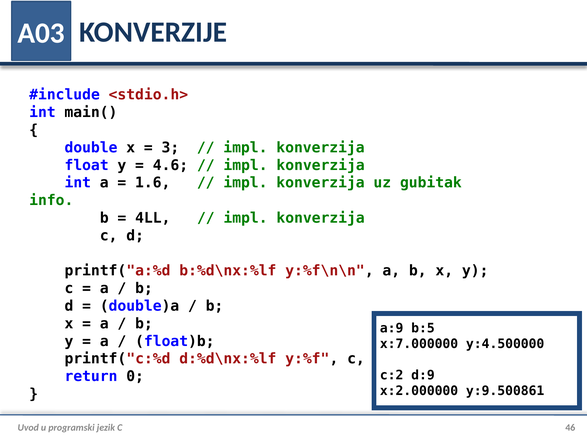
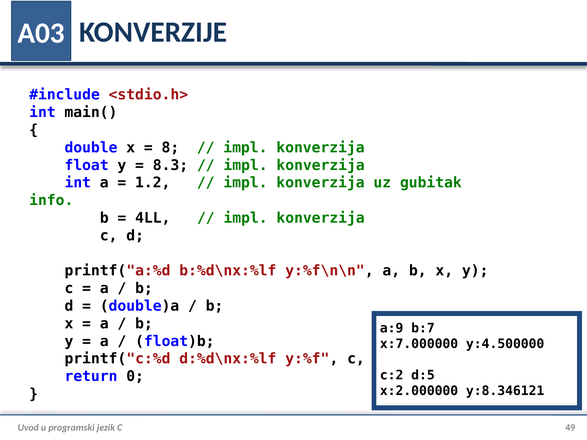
3: 3 -> 8 (170, 148)
4.6: 4.6 -> 8.3 (170, 165)
1.6: 1.6 -> 1.2 (153, 183)
b:5: b:5 -> b:7 (423, 328)
d:9: d:9 -> d:5 (423, 375)
y:9.500861: y:9.500861 -> y:8.346121 (505, 391)
46: 46 -> 49 (570, 428)
